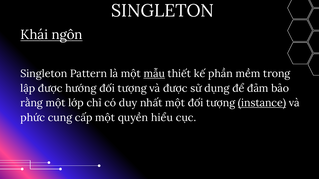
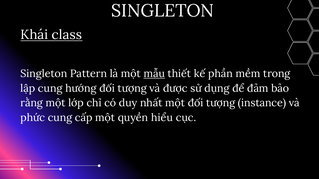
ngôn: ngôn -> class (67, 35)
lập được: được -> cung (50, 89)
instance underline: present -> none (262, 103)
